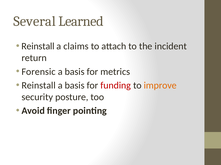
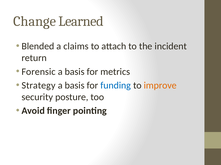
Several: Several -> Change (35, 21)
Reinstall: Reinstall -> Blended (38, 46)
Reinstall: Reinstall -> Strategy (39, 86)
funding colour: red -> blue (116, 86)
